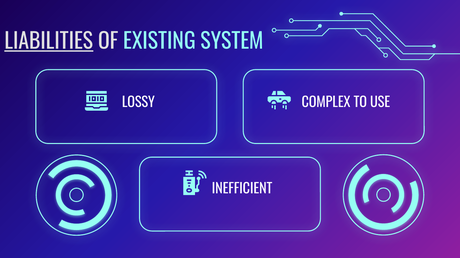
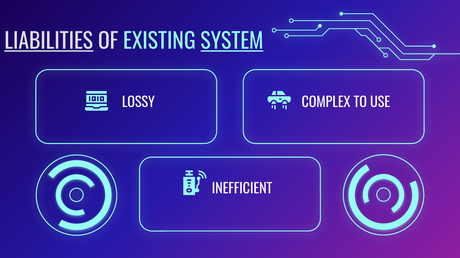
SYSTEM underline: none -> present (232, 42)
